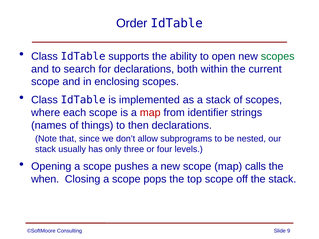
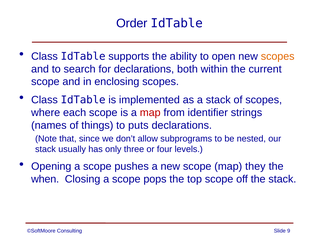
scopes colour: green -> orange (278, 56)
then: then -> puts (138, 125)
calls: calls -> they (255, 167)
